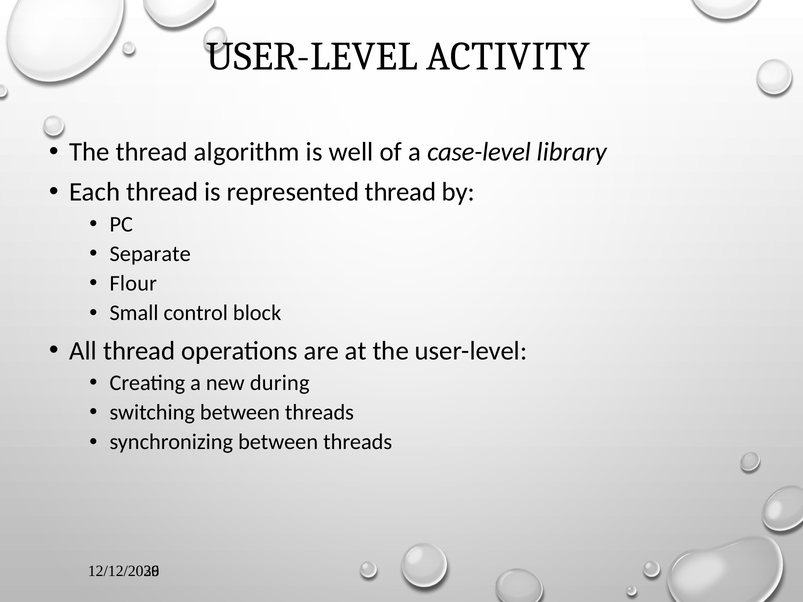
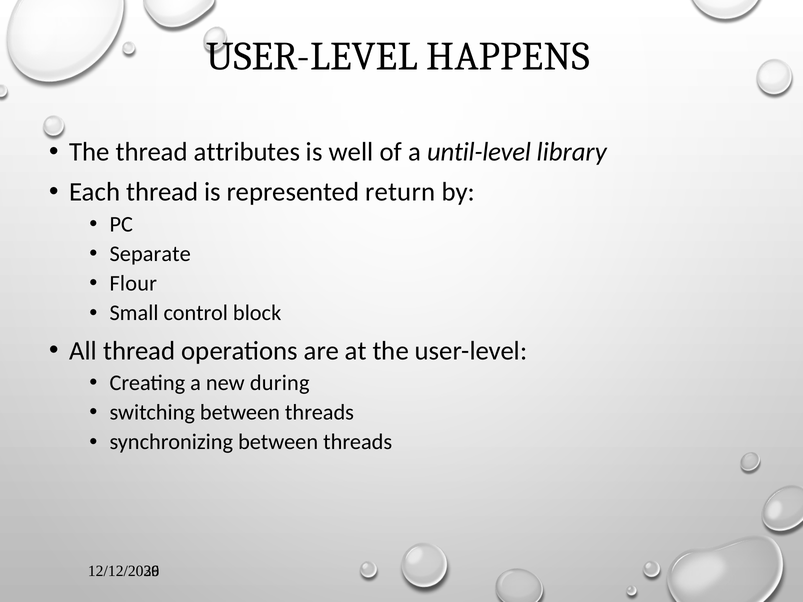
ACTIVITY: ACTIVITY -> HAPPENS (508, 57)
algorithm: algorithm -> attributes (247, 152)
case-level: case-level -> until-level (479, 152)
represented thread: thread -> return (400, 192)
